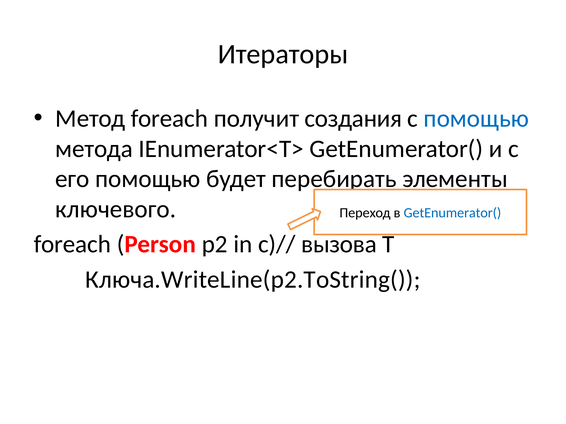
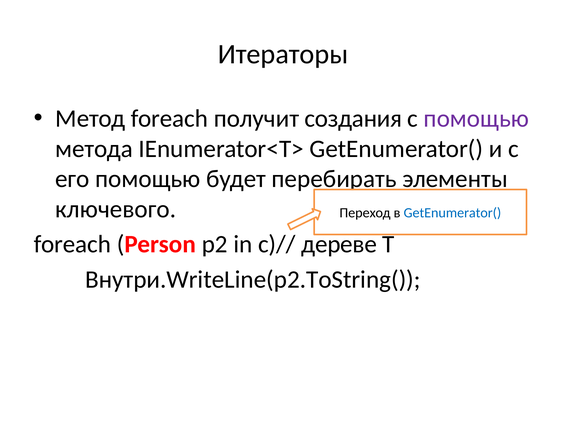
помощью colour: blue -> purple (476, 119)
вызова: вызова -> дереве (339, 245)
Ключа.WriteLine(p2.ToString(: Ключа.WriteLine(p2.ToString( -> Внутри.WriteLine(p2.ToString( (253, 280)
